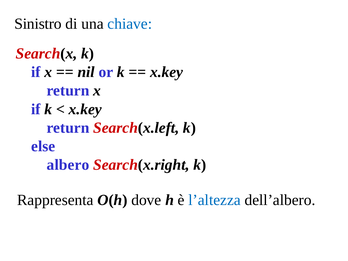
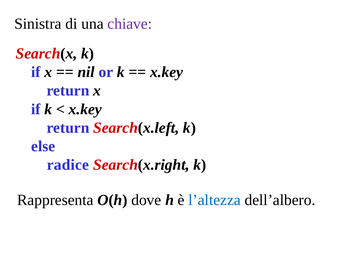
Sinistro: Sinistro -> Sinistra (38, 24)
chiave colour: blue -> purple (130, 24)
albero: albero -> radice (68, 165)
